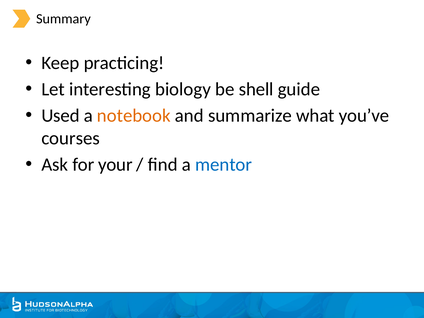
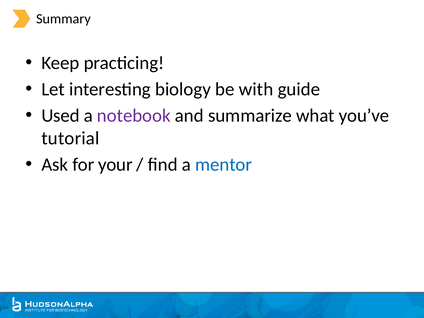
shell: shell -> with (256, 89)
notebook colour: orange -> purple (134, 116)
courses: courses -> tutorial (70, 138)
